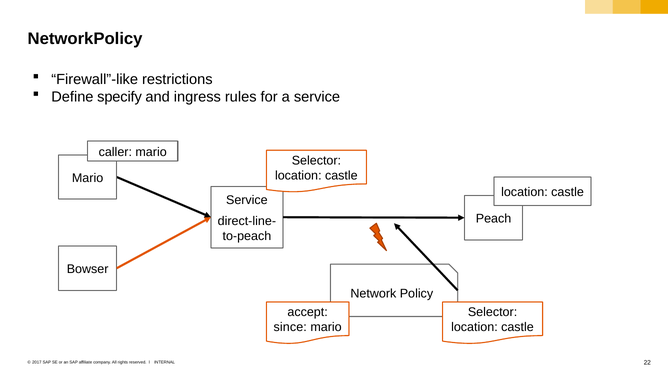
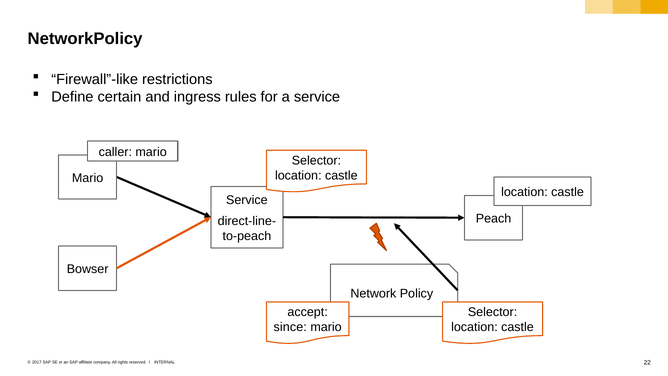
specify: specify -> certain (119, 97)
